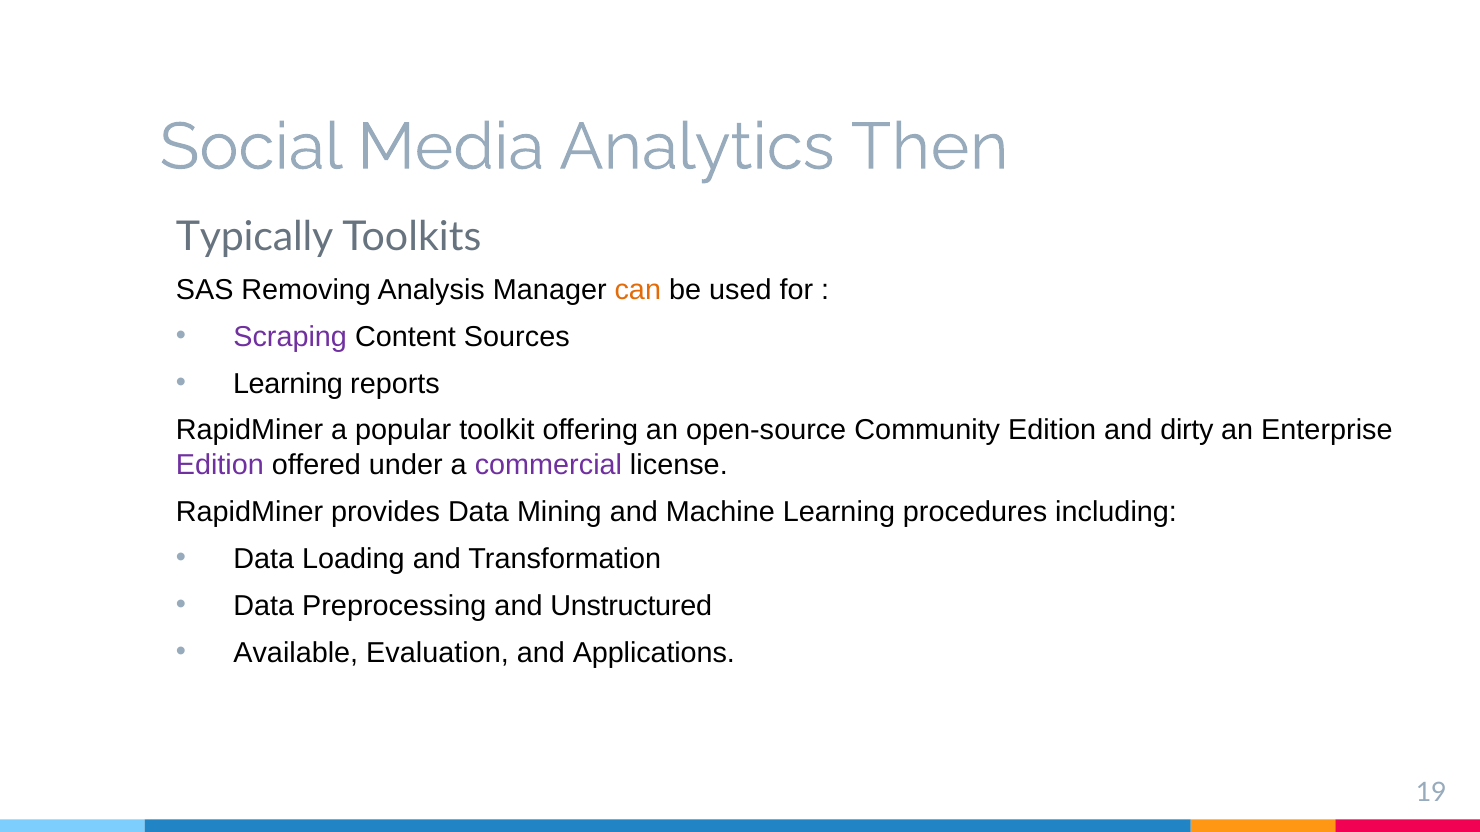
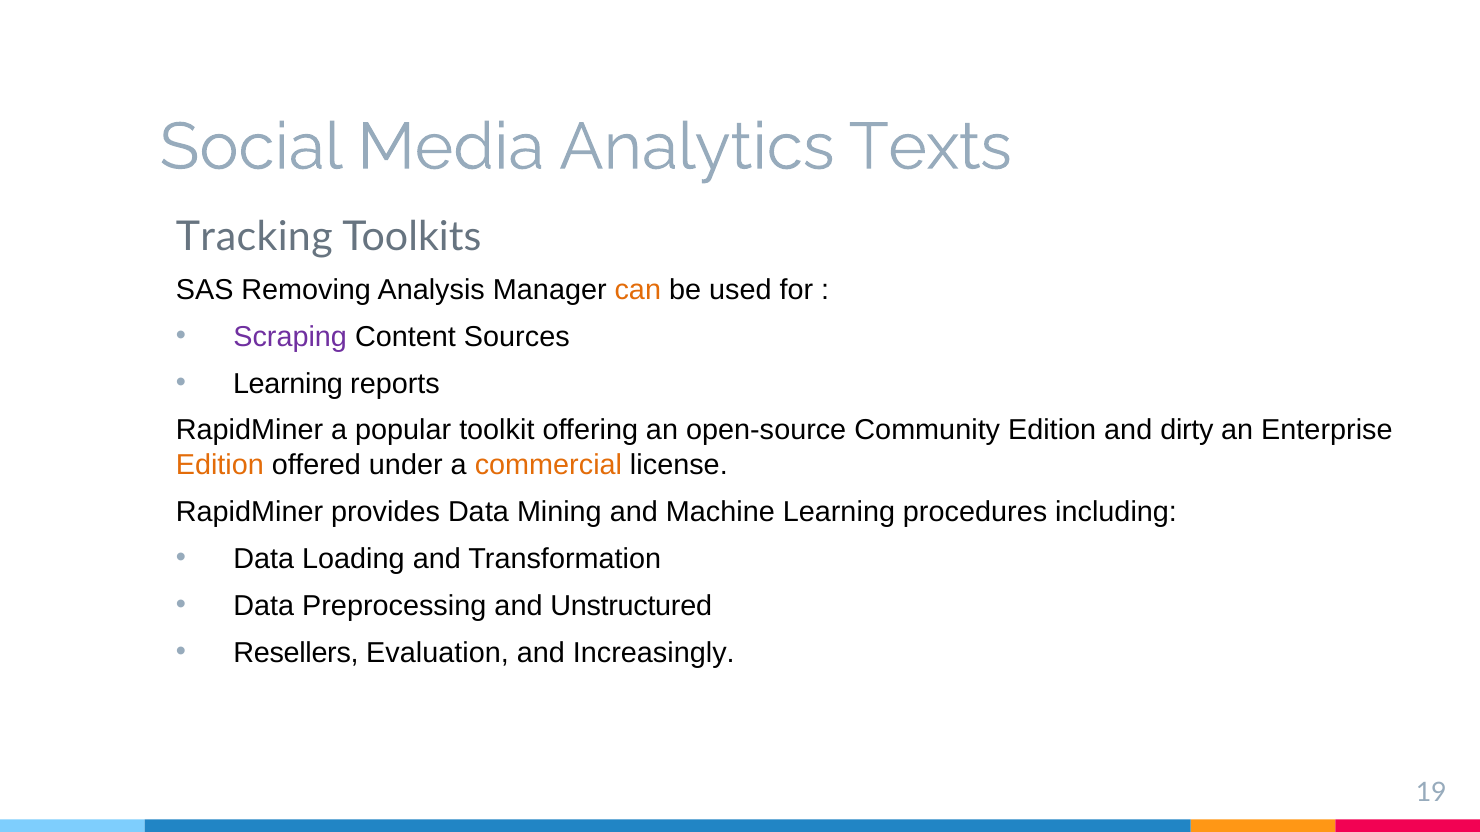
Then: Then -> Texts (930, 147)
Typically: Typically -> Tracking (254, 237)
Edition colour: purple -> orange (220, 465)
commercial colour: purple -> orange (548, 465)
Available: Available -> Resellers (296, 653)
Applications: Applications -> Increasingly (654, 653)
